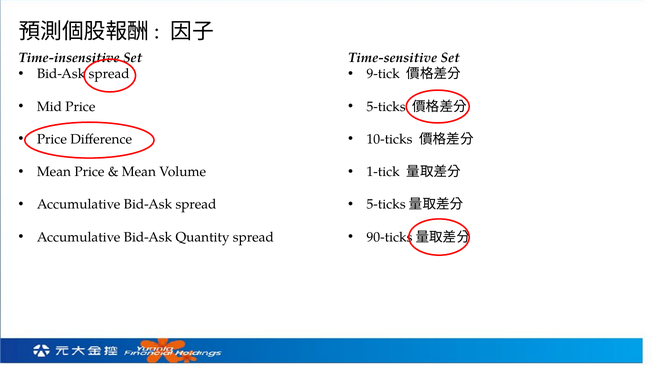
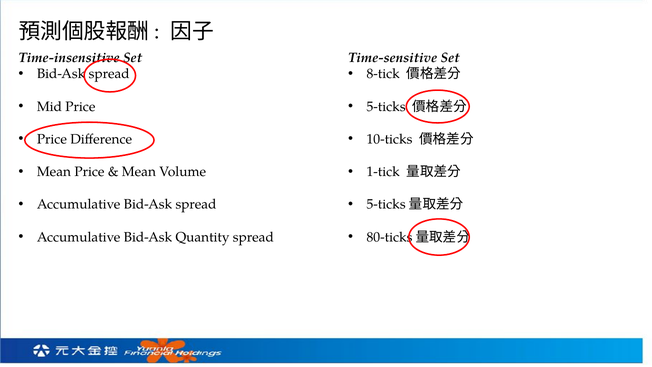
9-tick: 9-tick -> 8-tick (383, 74)
90-ticks: 90-ticks -> 80-ticks (389, 237)
